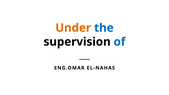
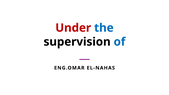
Under colour: orange -> red (73, 28)
